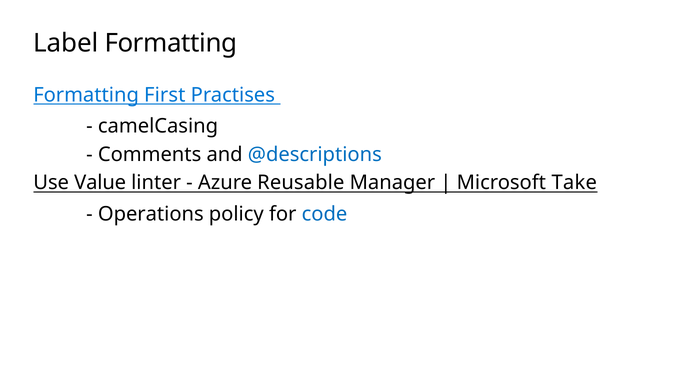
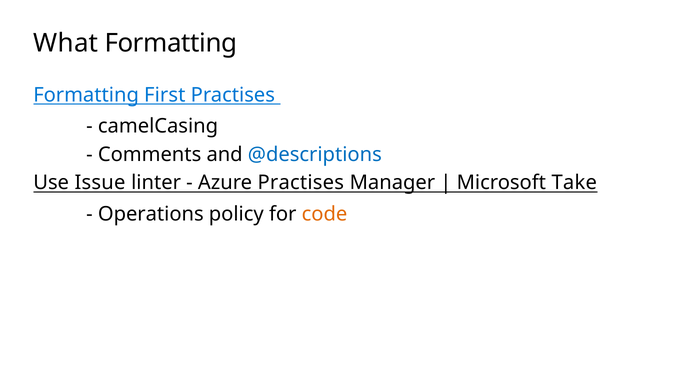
Label: Label -> What (66, 43)
Value: Value -> Issue (100, 183)
Azure Reusable: Reusable -> Practises (301, 183)
code colour: blue -> orange (324, 214)
